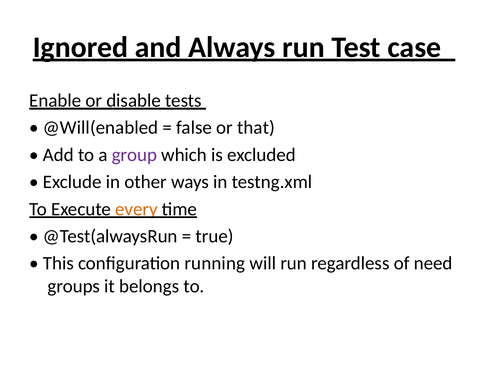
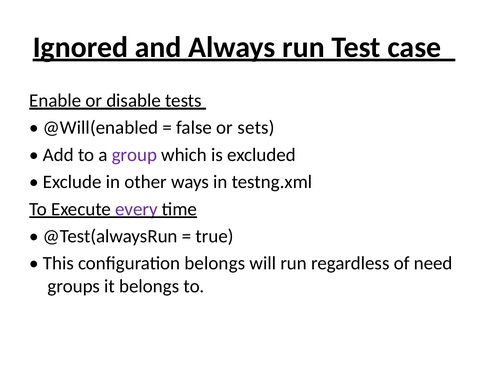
that: that -> sets (256, 128)
every colour: orange -> purple (136, 209)
configuration running: running -> belongs (215, 263)
